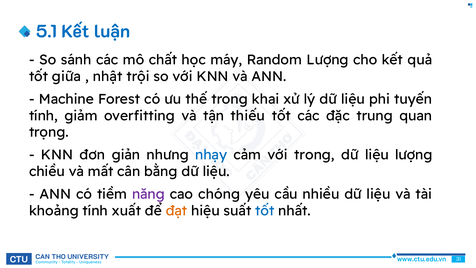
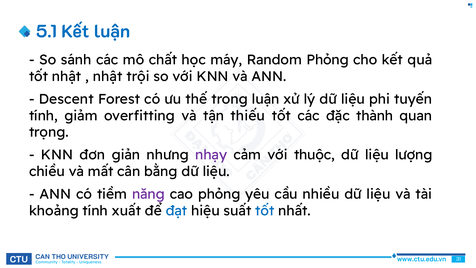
Random Lượng: Lượng -> Phỏng (328, 60)
tốt giữa: giữa -> nhật (67, 76)
Machine: Machine -> Descent (66, 99)
trong khai: khai -> luận (266, 99)
trung: trung -> thành (375, 116)
nhạy colour: blue -> purple (211, 155)
với trong: trong -> thuộc (315, 155)
cao chóng: chóng -> phỏng (219, 194)
đạt colour: orange -> blue (177, 211)
